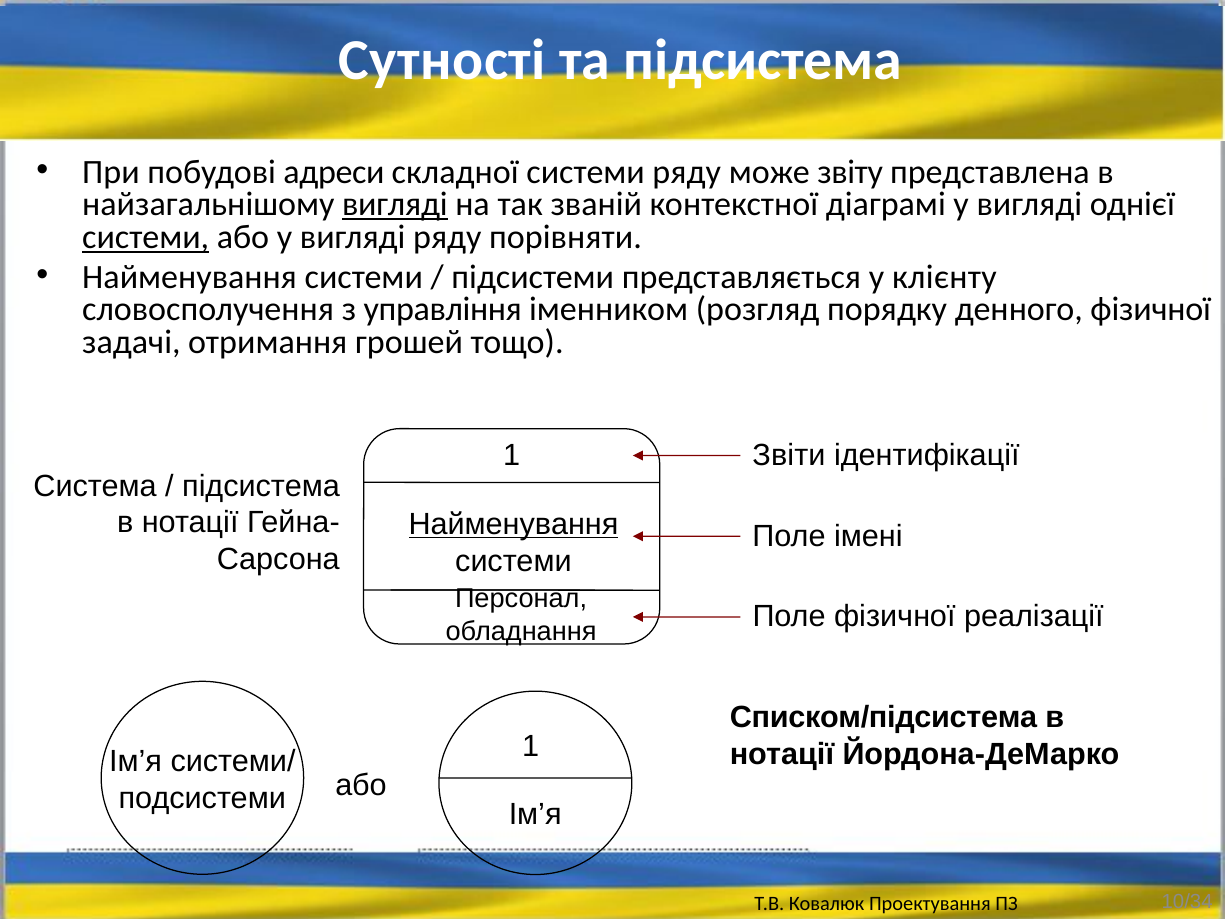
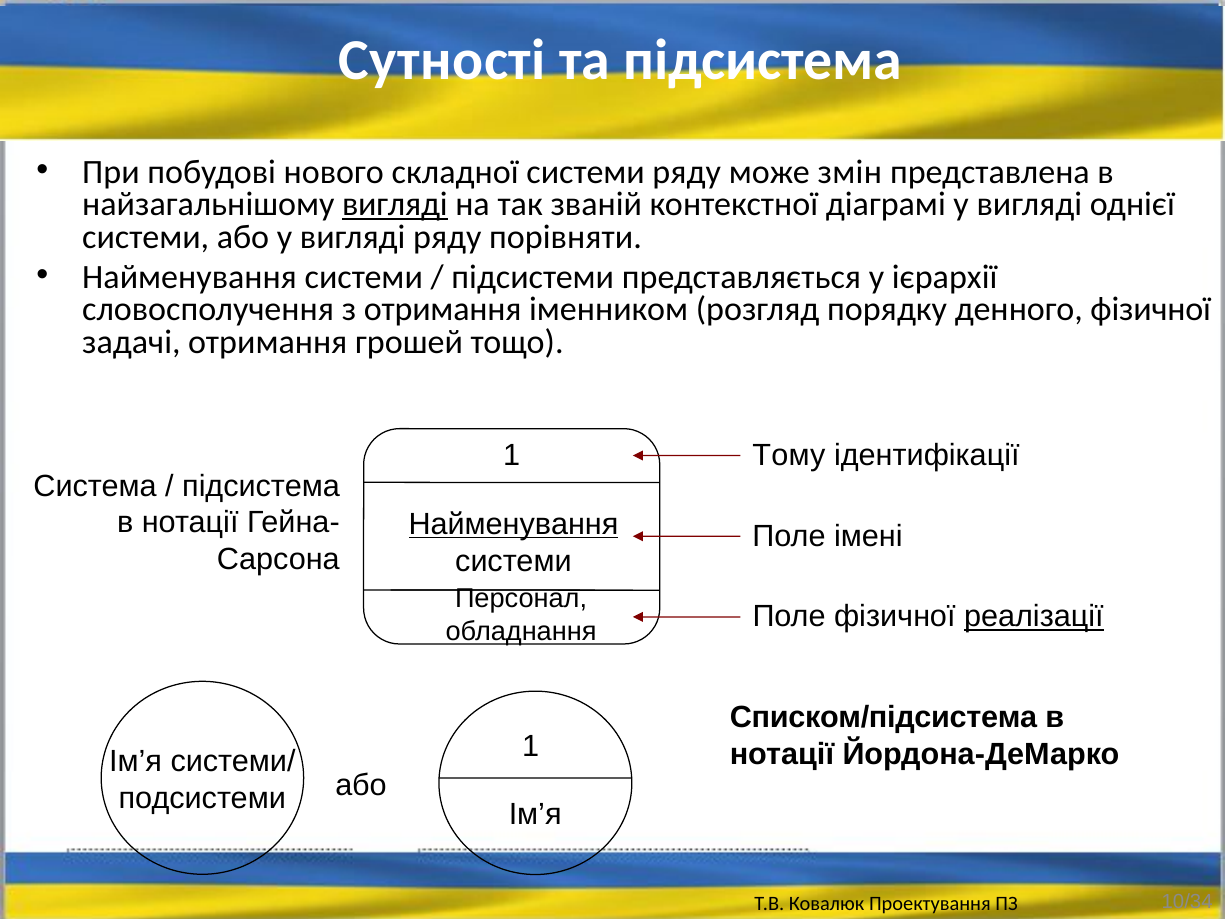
адреси: адреси -> нового (334, 172)
звіту: звіту -> змін (850, 172)
системи underline: present -> none (146, 237)
клієнту: клієнту -> ієрархії (945, 277)
з управління: управління -> отримання (443, 309)
Звіти: Звіти -> Тому (789, 455)
реалізації underline: none -> present (1034, 616)
